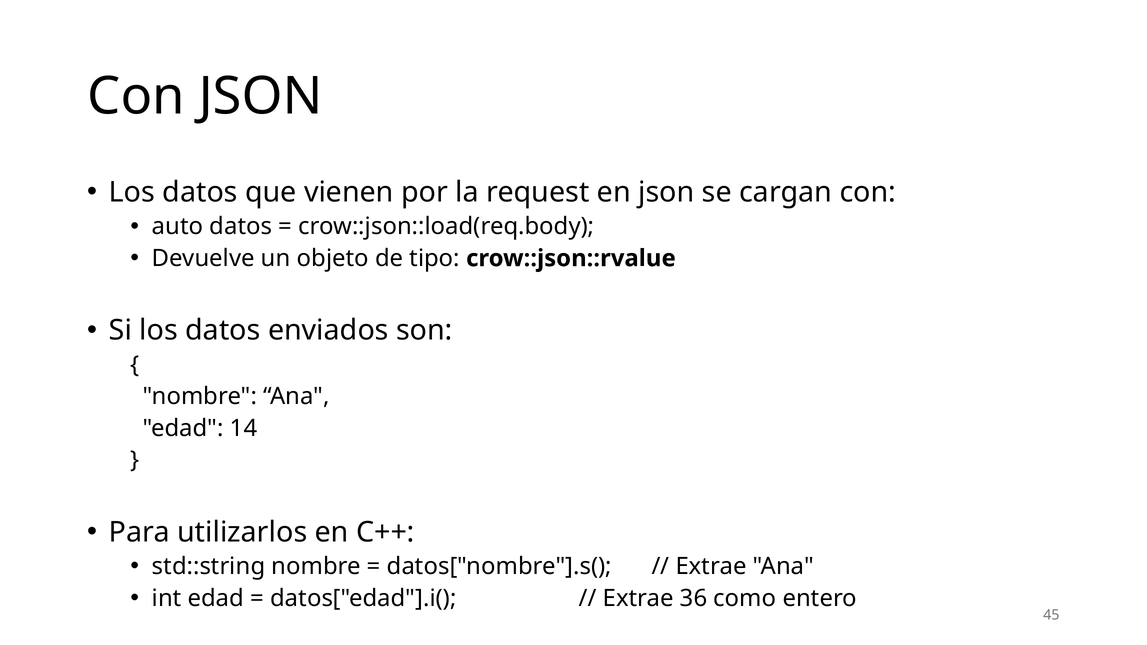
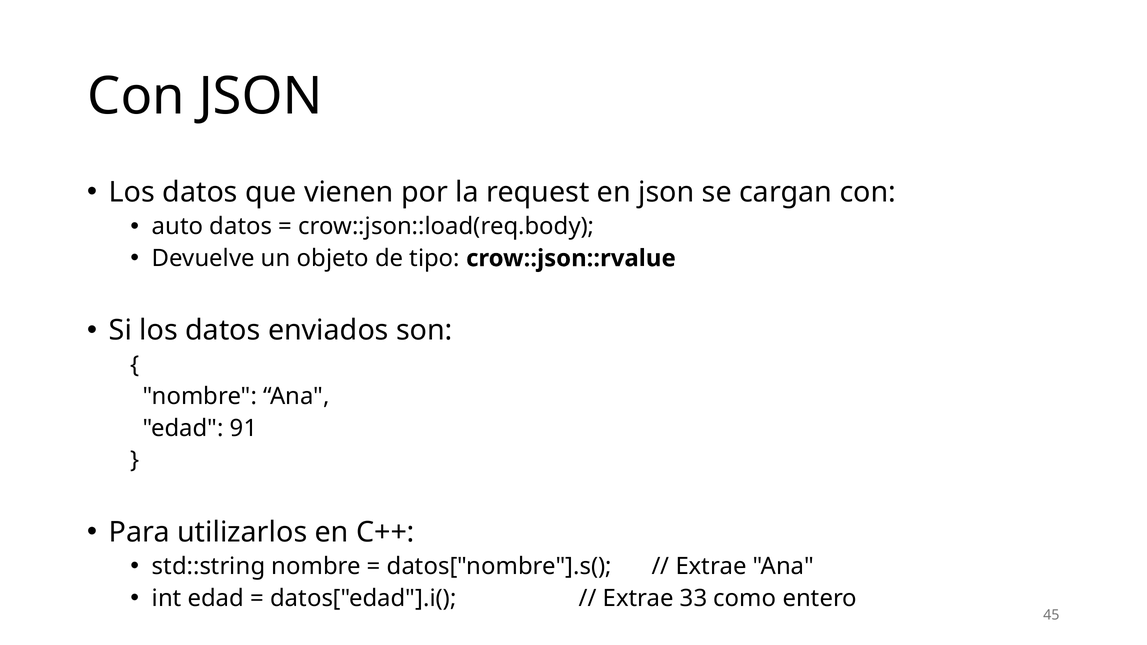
14: 14 -> 91 (244, 428)
36: 36 -> 33 (694, 598)
